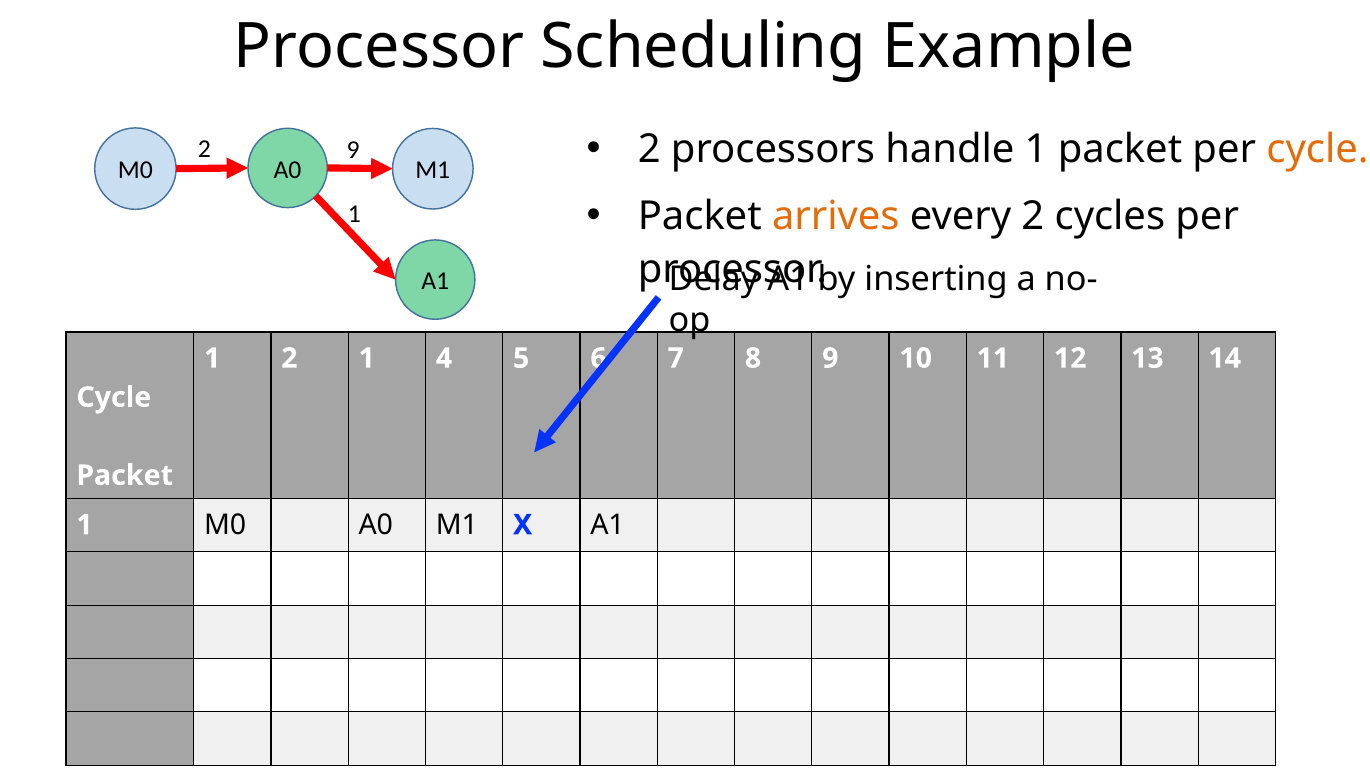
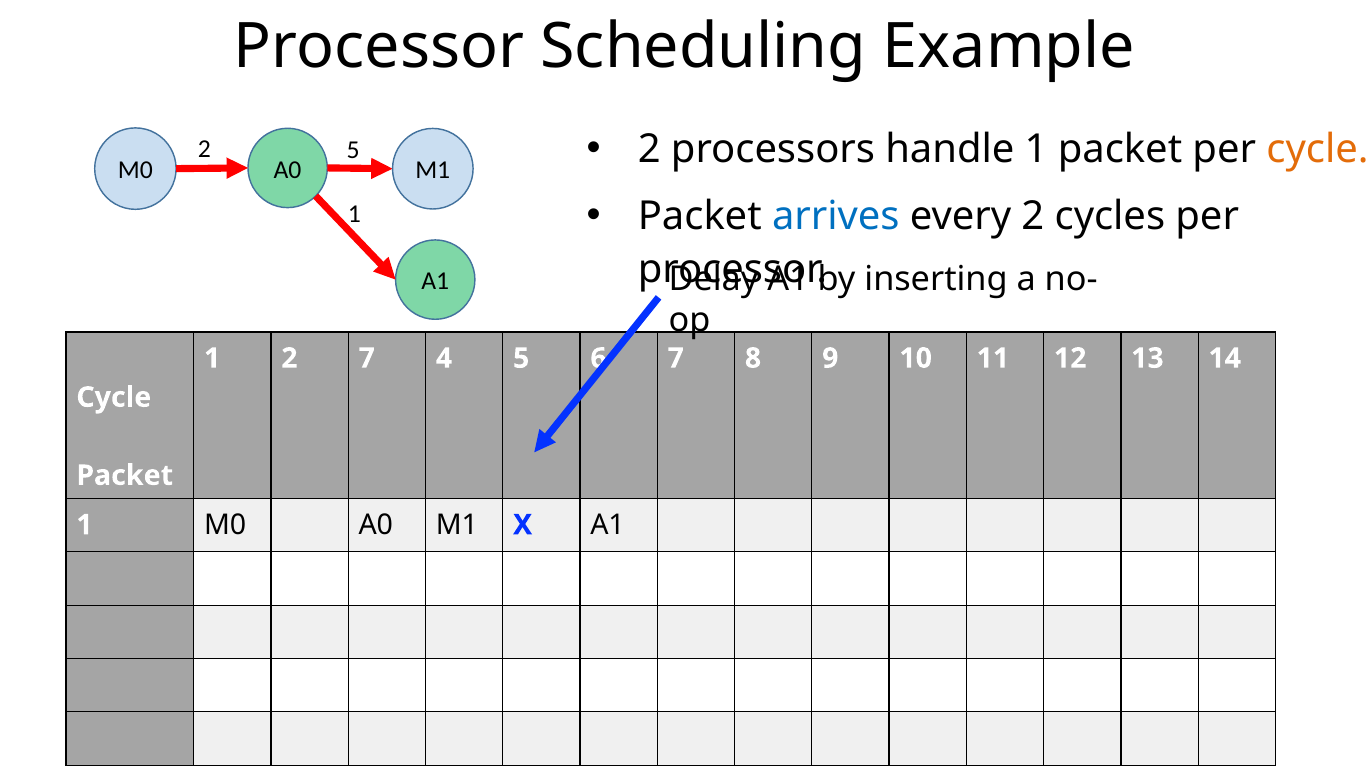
2 9: 9 -> 5 (353, 150)
arrives colour: orange -> blue (836, 216)
2 1: 1 -> 7 (367, 358)
